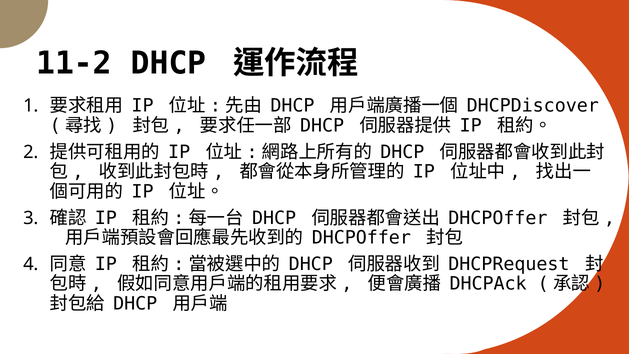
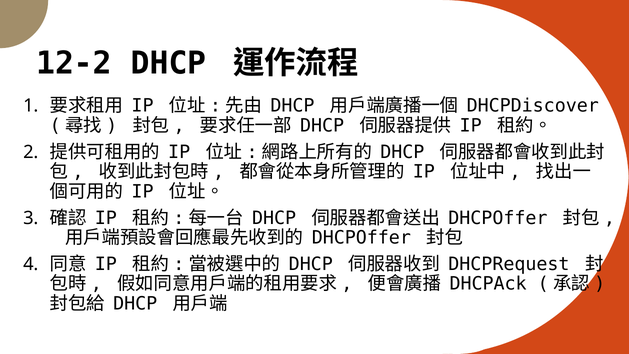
11-2: 11-2 -> 12-2 (74, 63)
